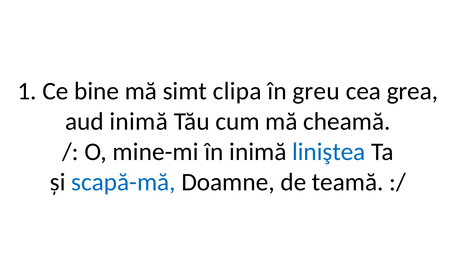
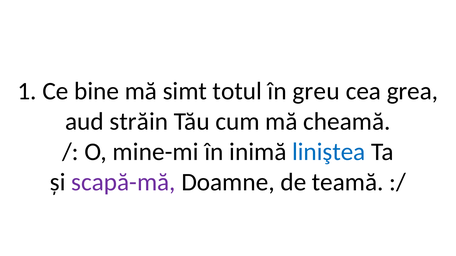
clipa: clipa -> totul (237, 91)
aud inimă: inimă -> străin (139, 122)
scapă-mă colour: blue -> purple (123, 182)
